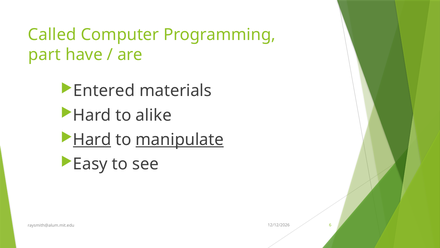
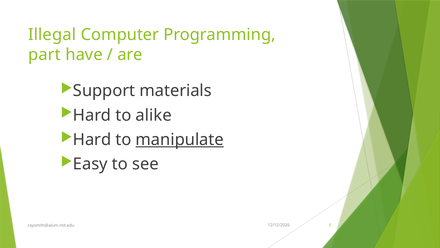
Called: Called -> Illegal (52, 35)
Entered: Entered -> Support (104, 91)
Hard underline: present -> none (92, 139)
